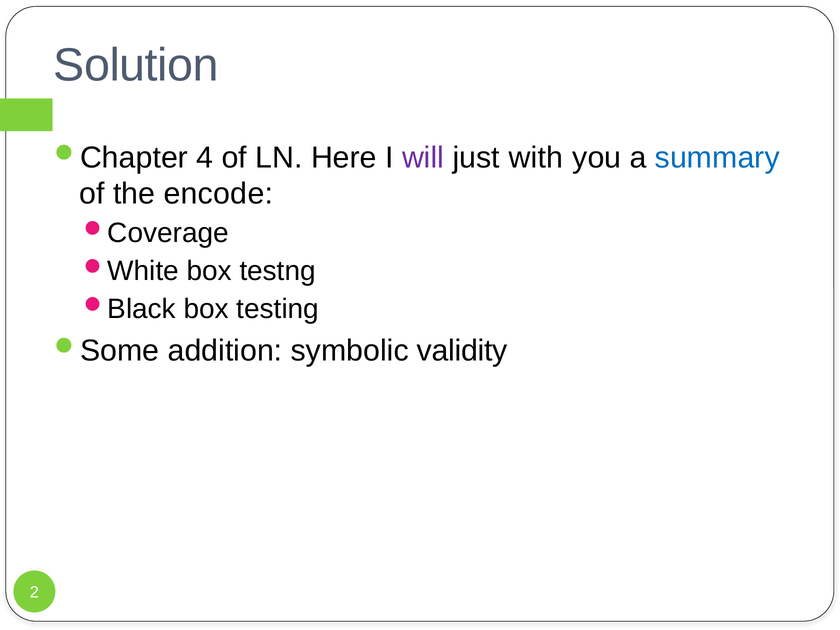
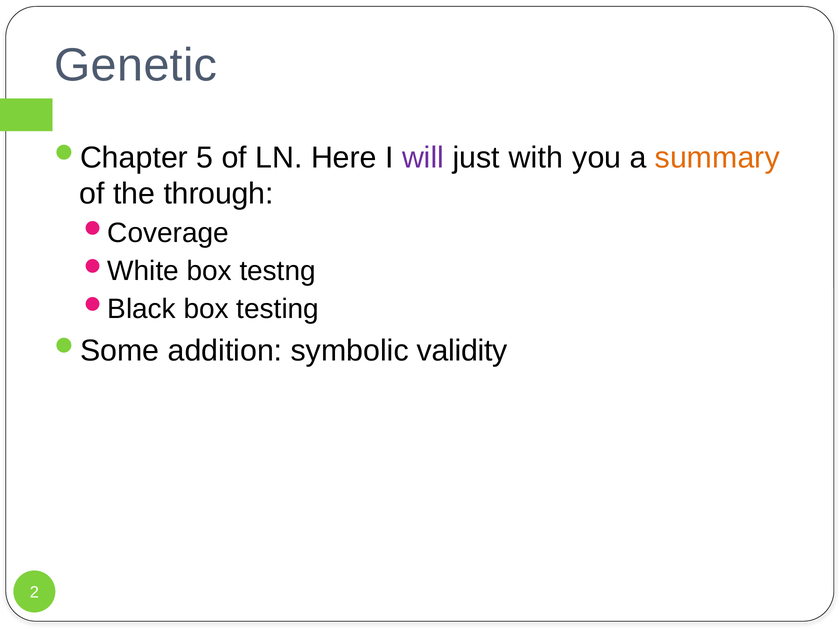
Solution: Solution -> Genetic (136, 65)
4: 4 -> 5 (205, 158)
summary colour: blue -> orange (717, 158)
encode: encode -> through (219, 194)
